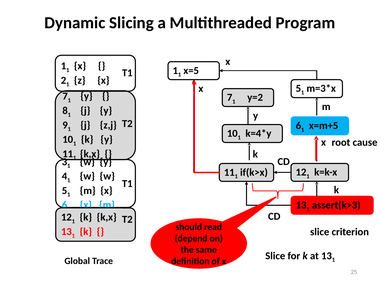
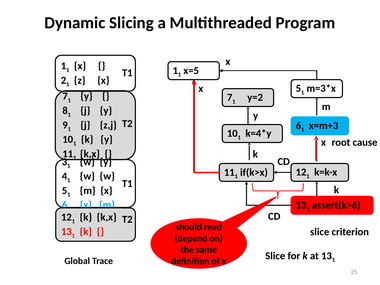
x=m+5: x=m+5 -> x=m+3 (324, 126)
assert(k>3: assert(k>3 -> assert(k>6 (336, 205)
